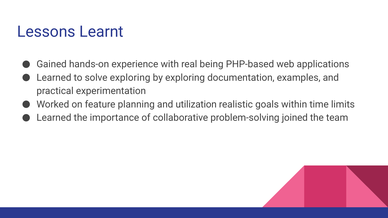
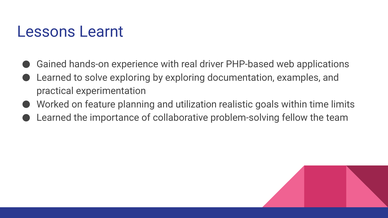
being: being -> driver (212, 64)
joined: joined -> fellow (295, 118)
